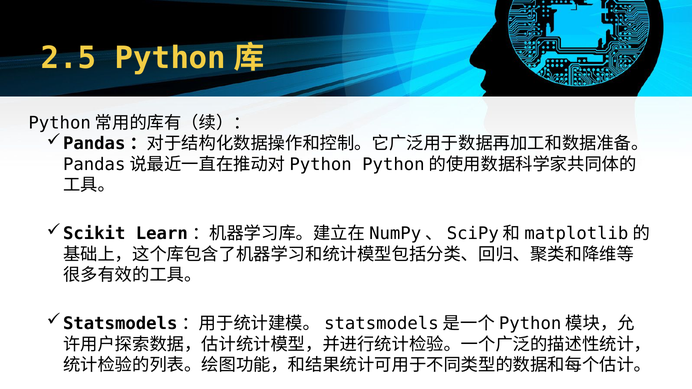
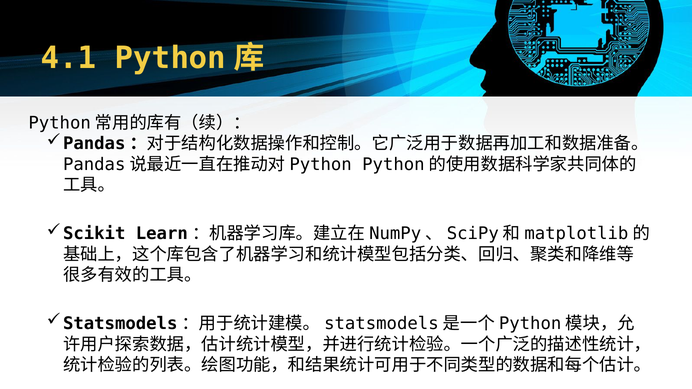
2.5: 2.5 -> 4.1 (69, 58)
